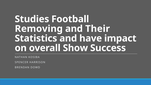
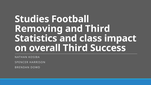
and Their: Their -> Third (98, 29)
have: have -> class (91, 38)
overall Show: Show -> Third (75, 48)
